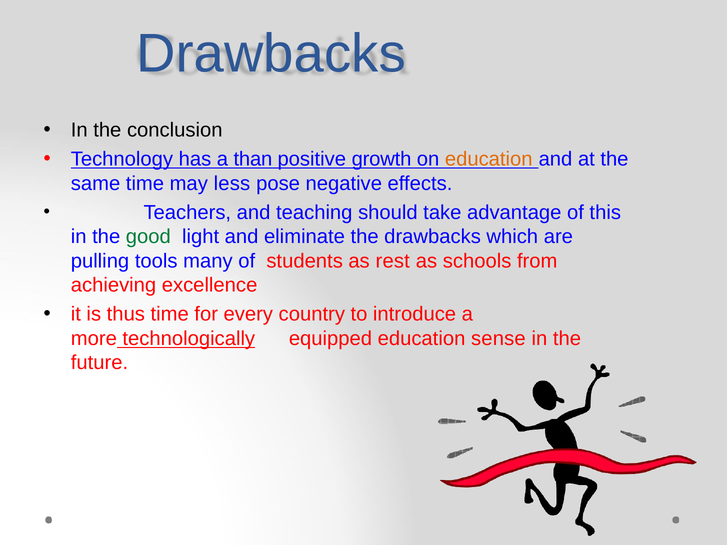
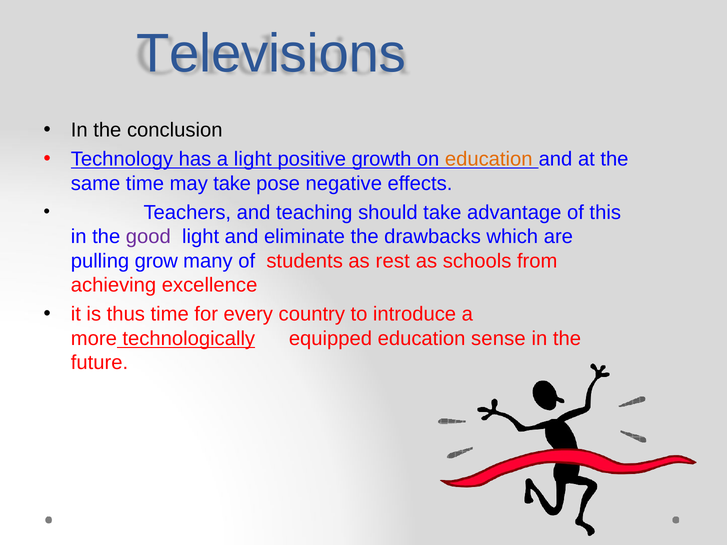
Drawbacks: Drawbacks -> Televisions (271, 54)
a than: than -> light (253, 159)
may less: less -> take (232, 183)
good colour: green -> purple (148, 237)
tools: tools -> grow (156, 261)
